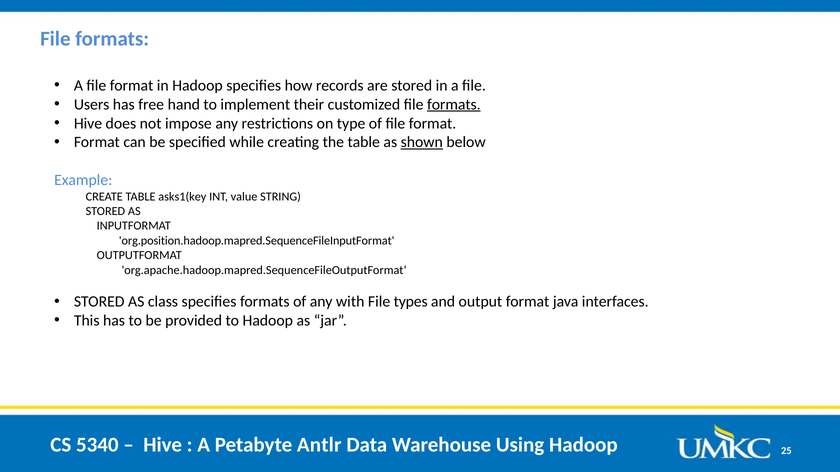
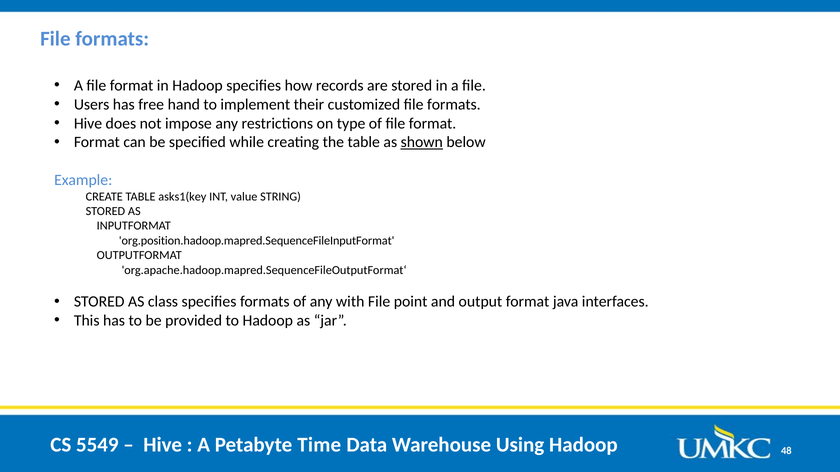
formats underline: present -> none (454, 105)
types: types -> point (411, 302)
5340: 5340 -> 5549 (97, 445)
Antlr: Antlr -> Time (319, 445)
25: 25 -> 48 (786, 451)
